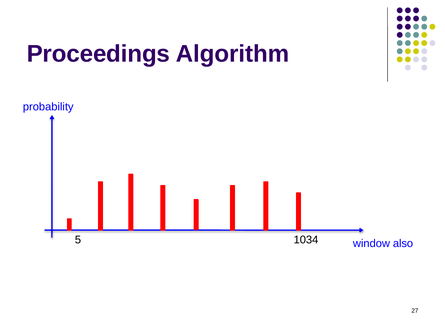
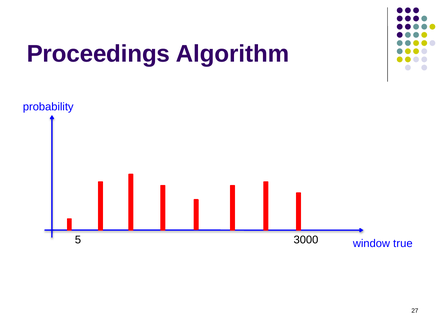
1034: 1034 -> 3000 (306, 240)
also: also -> true (403, 243)
